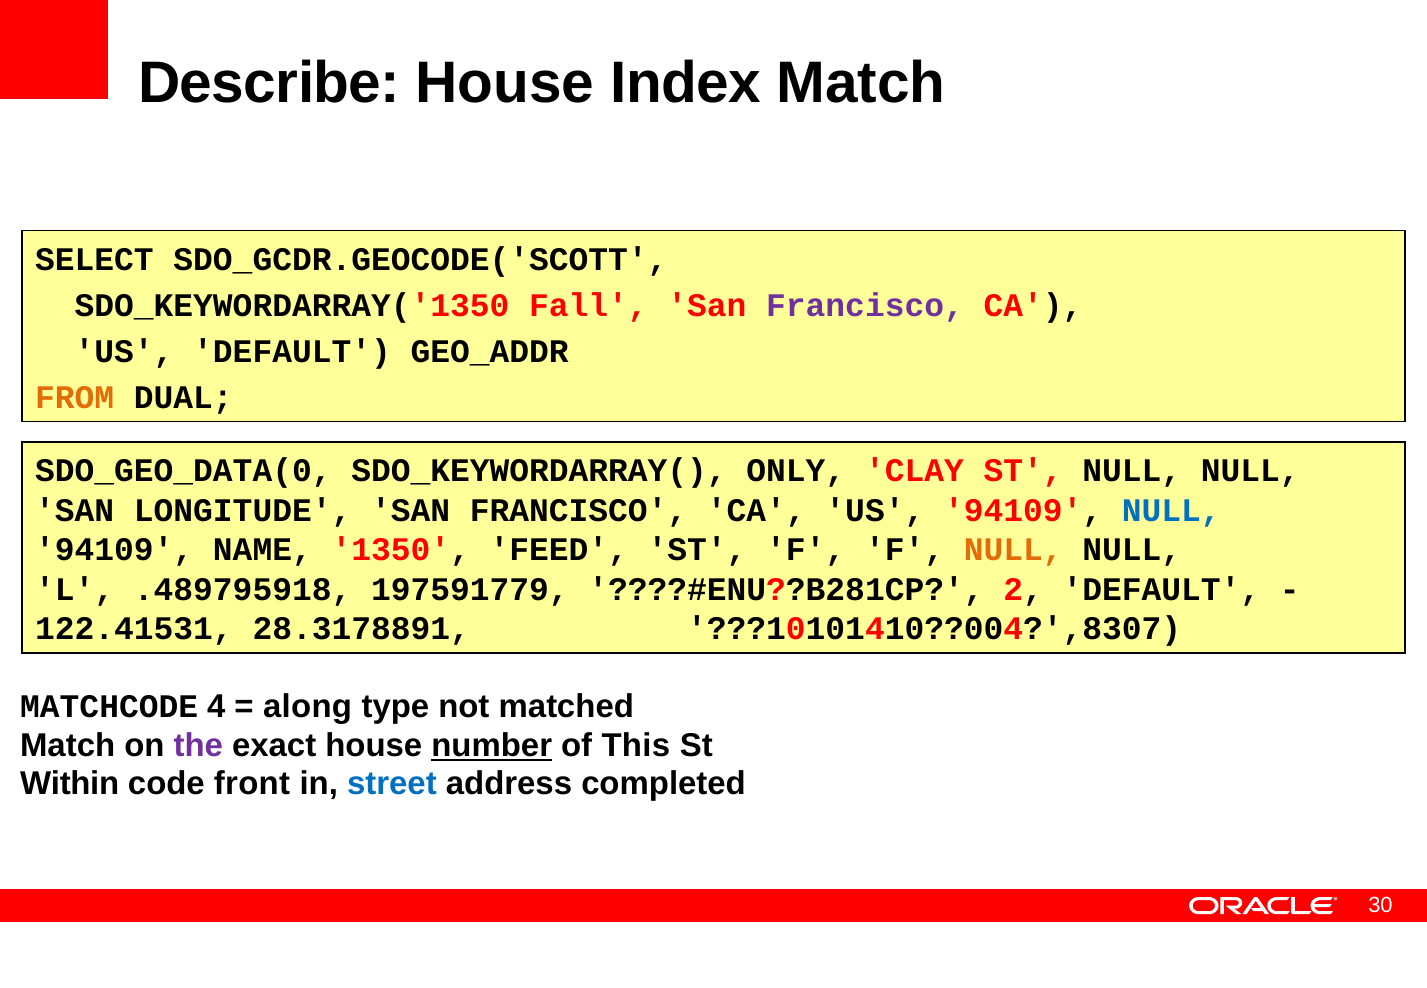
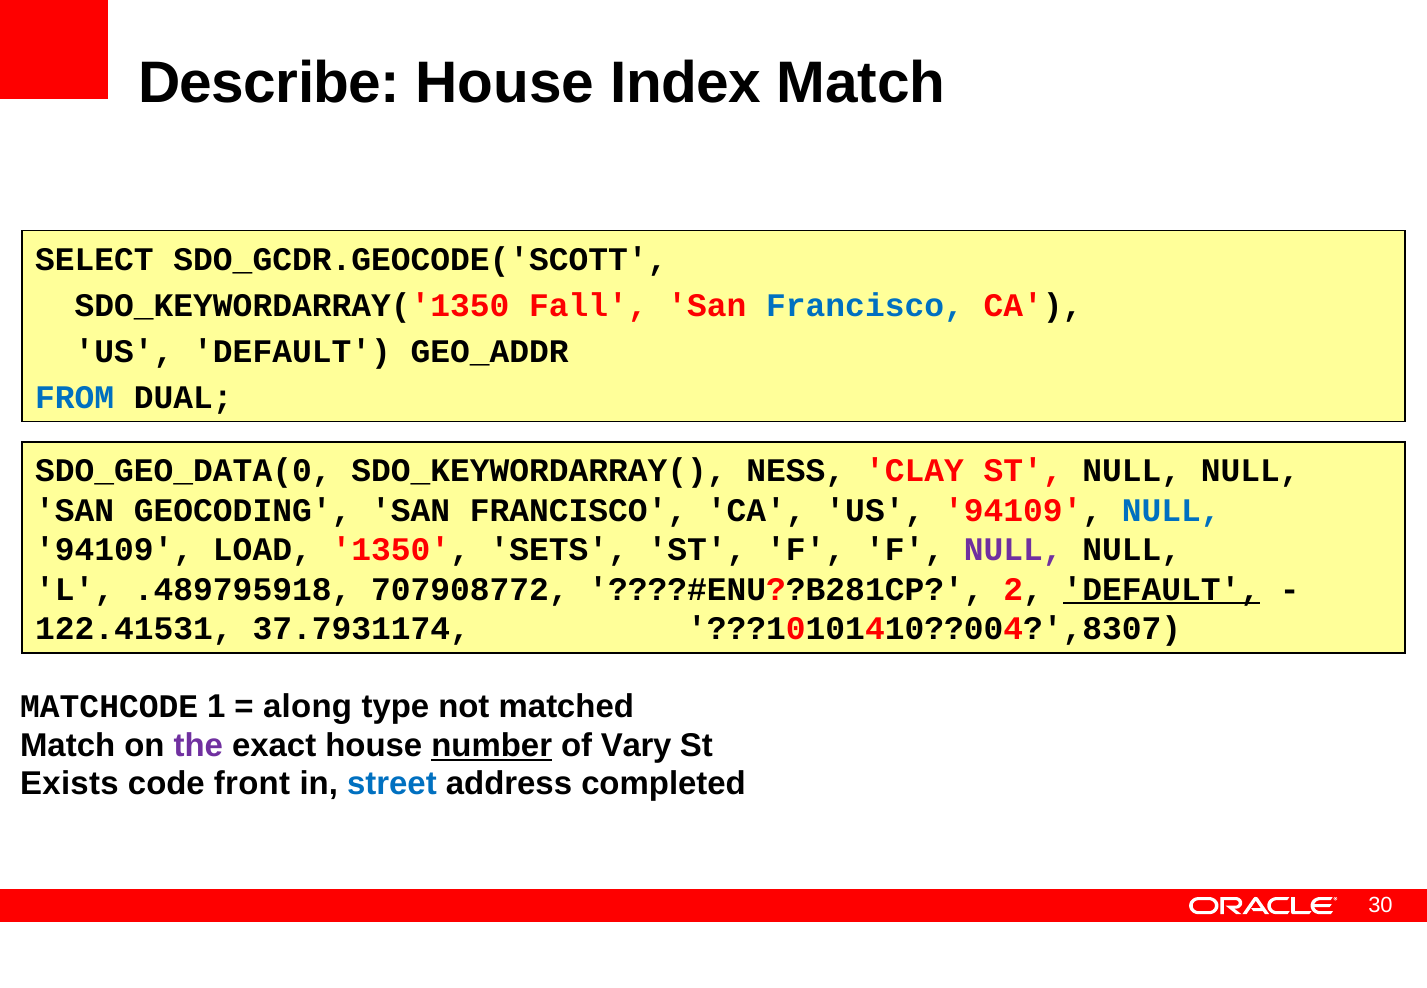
Francisco colour: purple -> blue (865, 305)
FROM colour: orange -> blue (75, 398)
ONLY: ONLY -> NESS (796, 471)
LONGITUDE: LONGITUDE -> GEOCODING (243, 510)
NAME: NAME -> LOAD (262, 550)
FEED: FEED -> SETS (559, 550)
NULL colour: orange -> purple (1013, 550)
197591779: 197591779 -> 707908772 (470, 589)
DEFAULT underline: none -> present (1161, 589)
28.3178891: 28.3178891 -> 37.7931174 (361, 629)
4: 4 -> 1 (216, 707)
This: This -> Vary (636, 745)
Within: Within -> Exists (69, 784)
